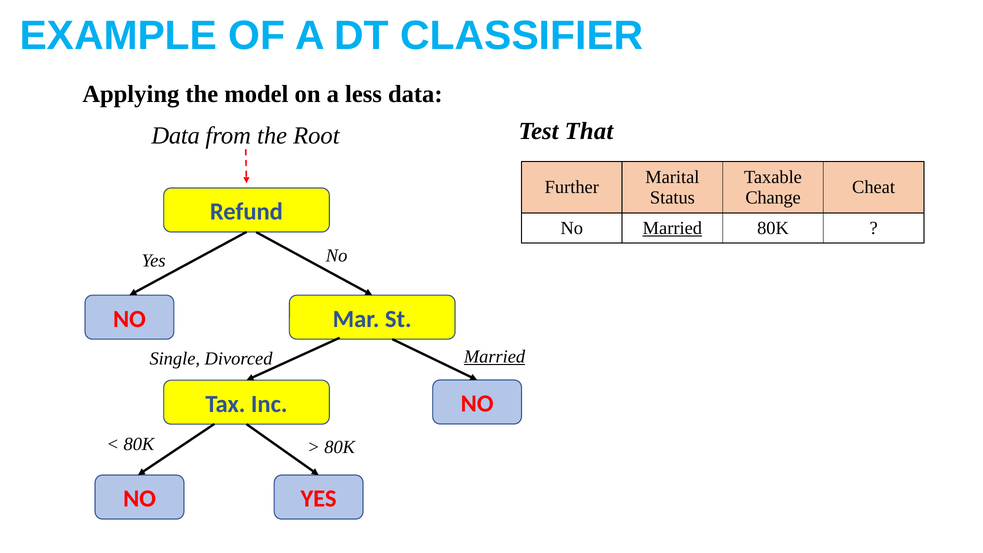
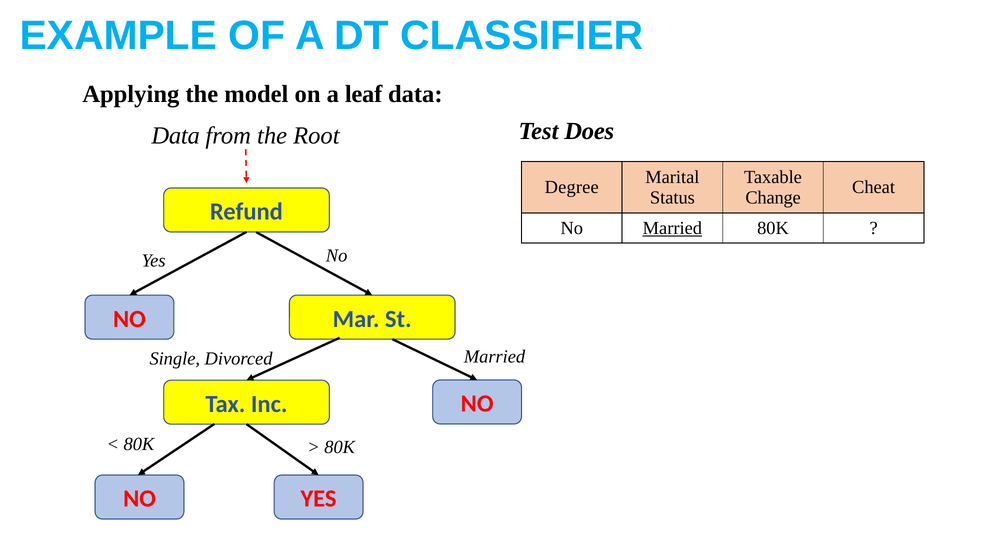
less: less -> leaf (364, 94)
That: That -> Does (589, 131)
Further: Further -> Degree (572, 187)
Married underline: present -> none (495, 356)
